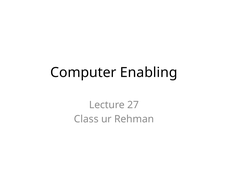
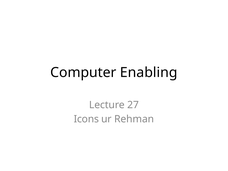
Class: Class -> Icons (86, 119)
